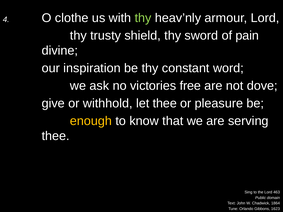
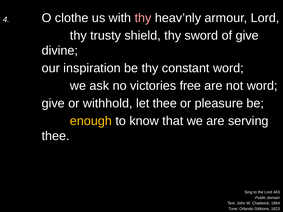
thy colour: light green -> pink (143, 18)
of pain: pain -> give (247, 36)
not dove: dove -> word (262, 86)
